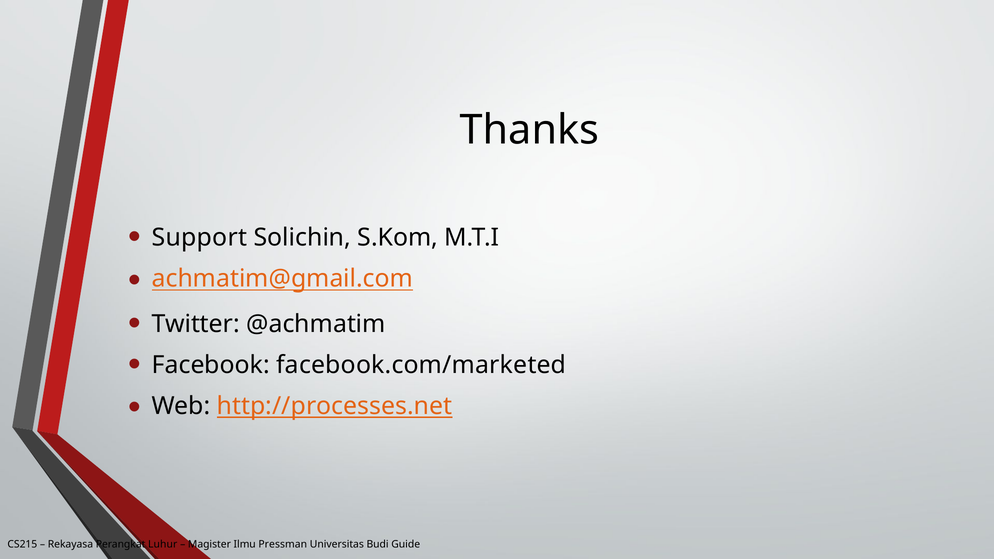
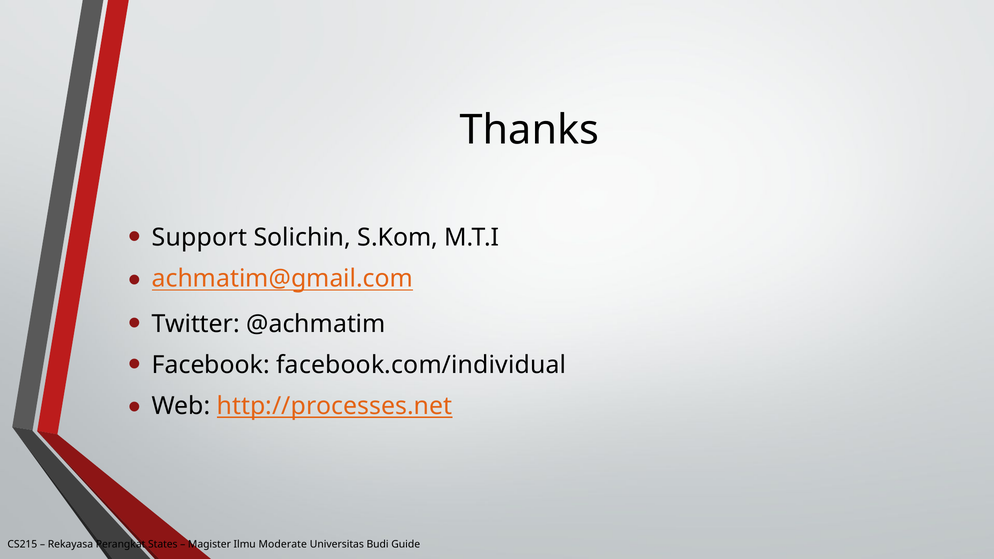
facebook.com/marketed: facebook.com/marketed -> facebook.com/individual (421, 365)
Luhur: Luhur -> States (163, 545)
Pressman: Pressman -> Moderate (283, 545)
